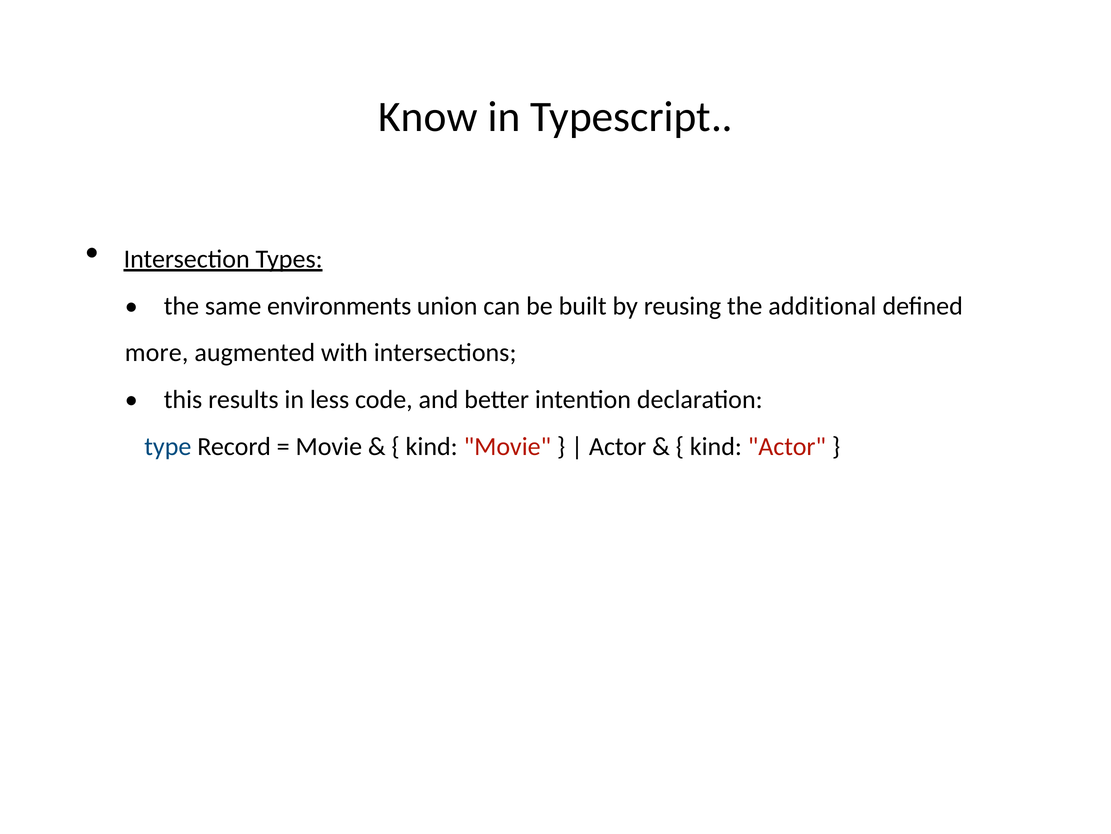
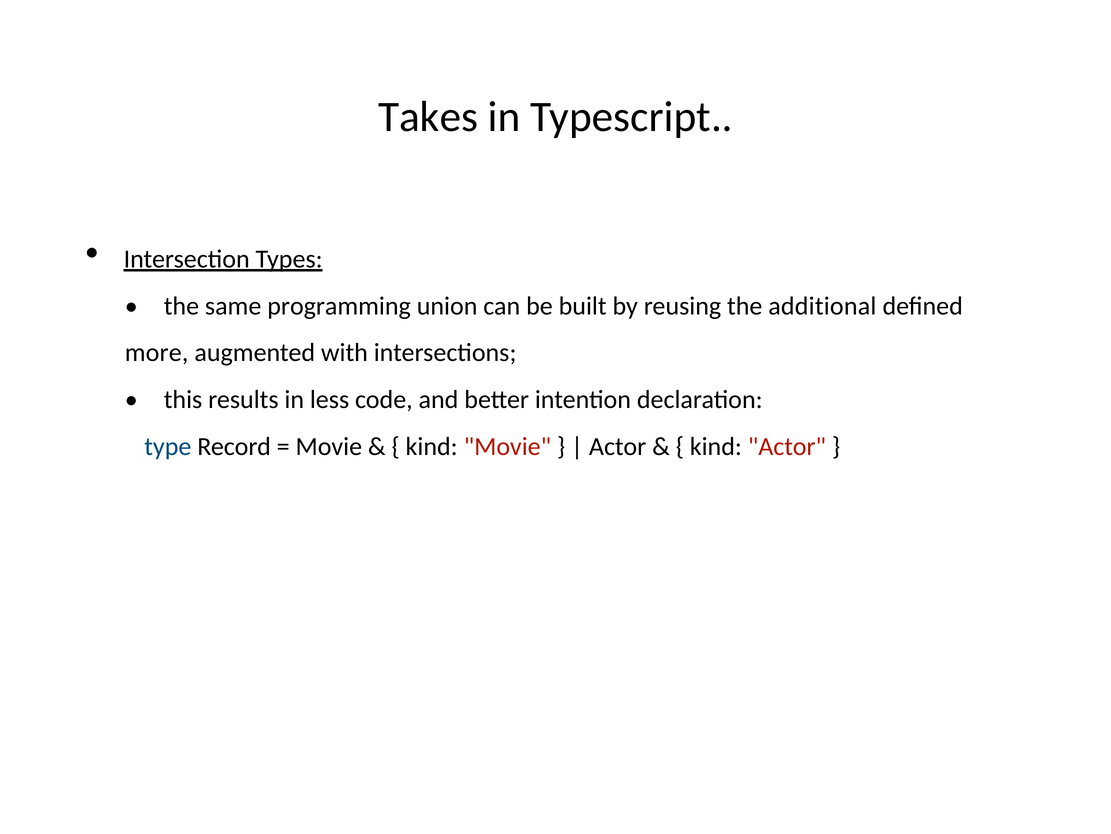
Know: Know -> Takes (428, 117)
environments: environments -> programming (339, 306)
